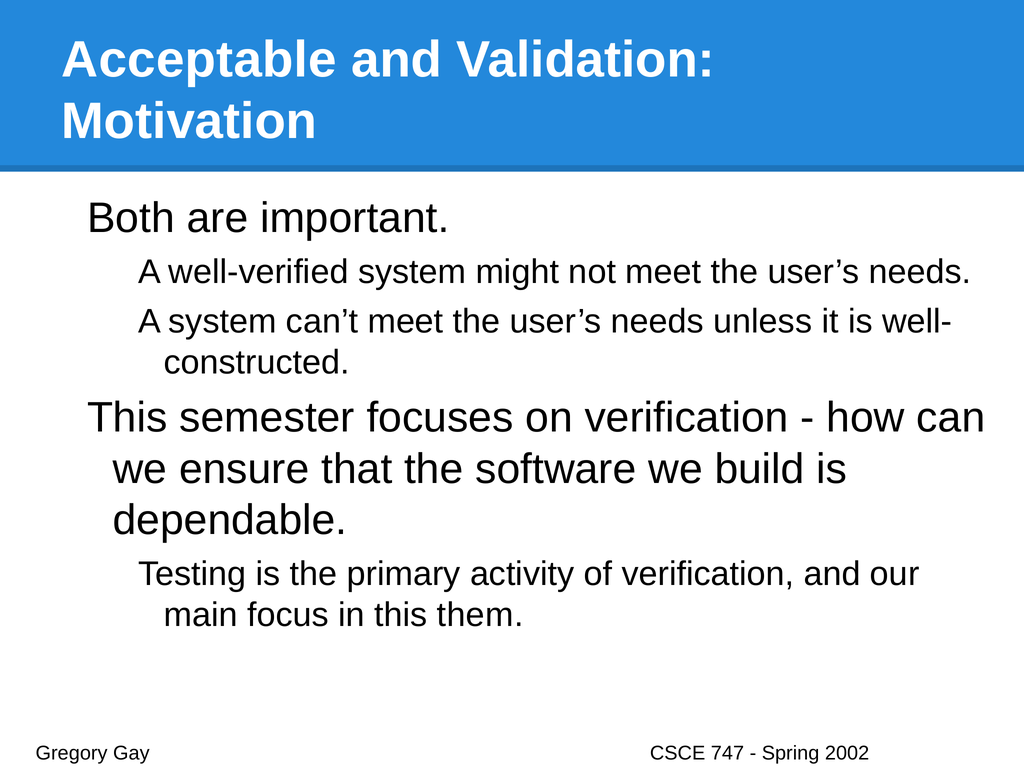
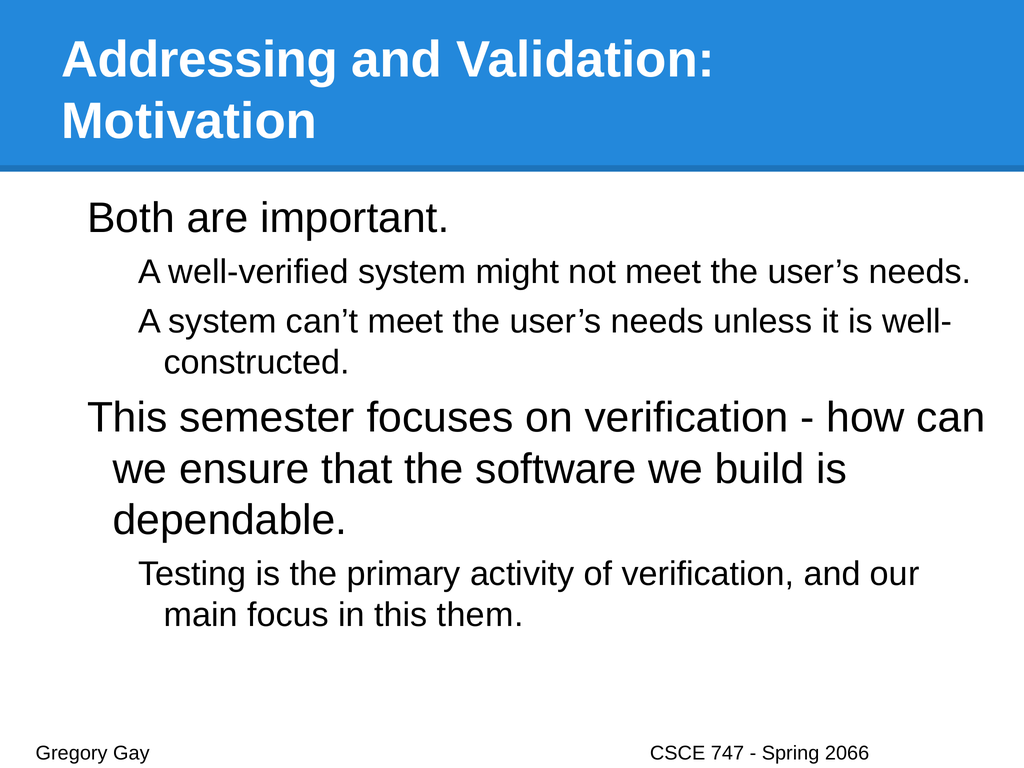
Acceptable: Acceptable -> Addressing (199, 60)
2002: 2002 -> 2066 (847, 753)
